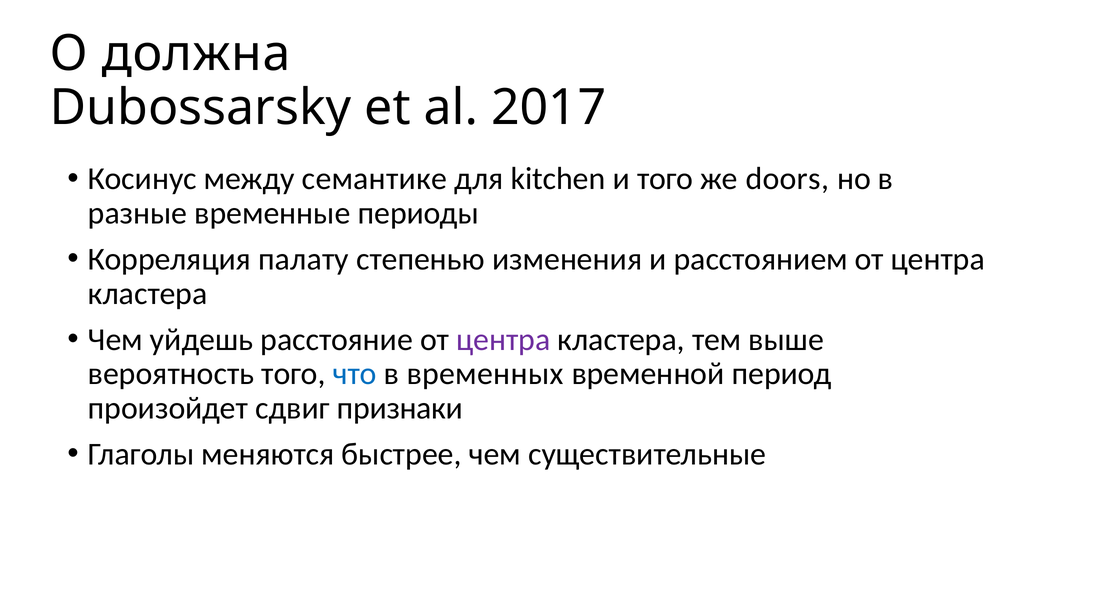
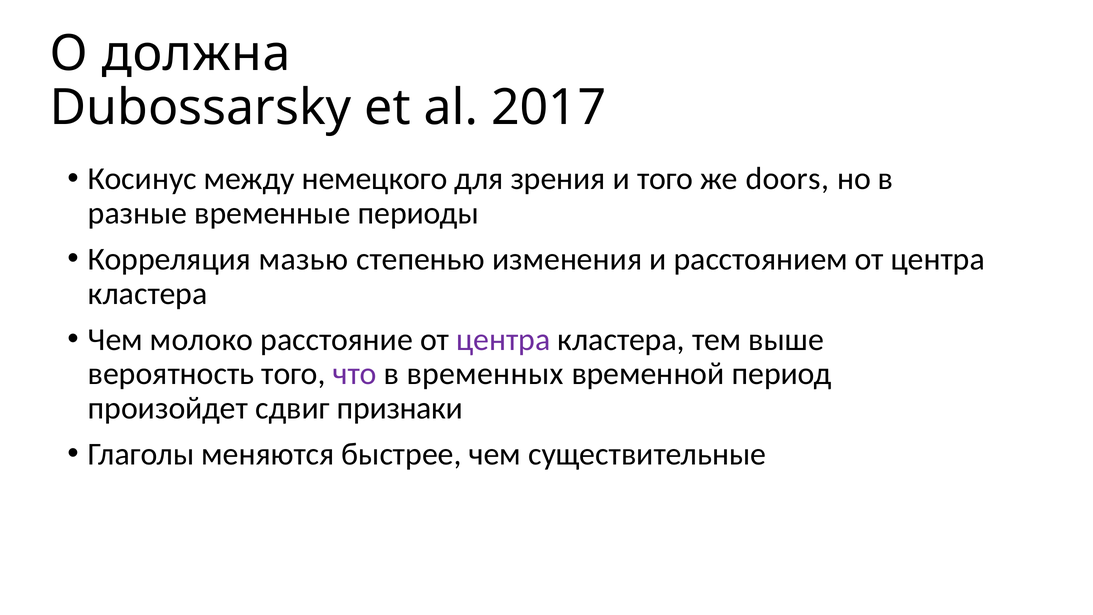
семантике: семантике -> немецкого (375, 179)
kitchen: kitchen -> зрения (558, 179)
палату: палату -> мазью (303, 259)
уйдешь: уйдешь -> молоко (202, 339)
что colour: blue -> purple (355, 374)
